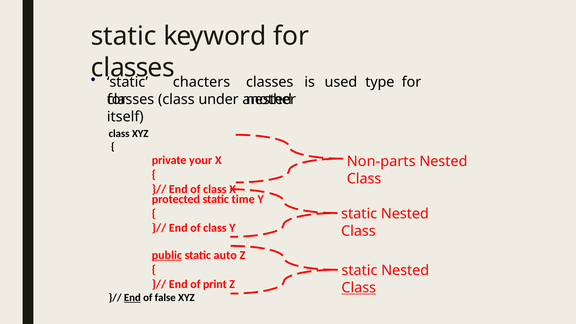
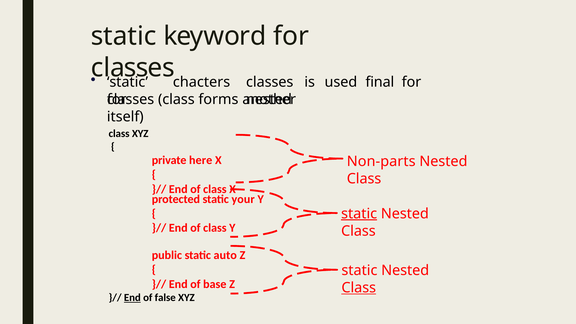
type: type -> final (380, 82)
under: under -> forms (218, 99)
your: your -> here (201, 160)
time: time -> your (243, 199)
static underline: none -> present (359, 214)
public underline: present -> none (167, 255)
print: print -> base (215, 284)
